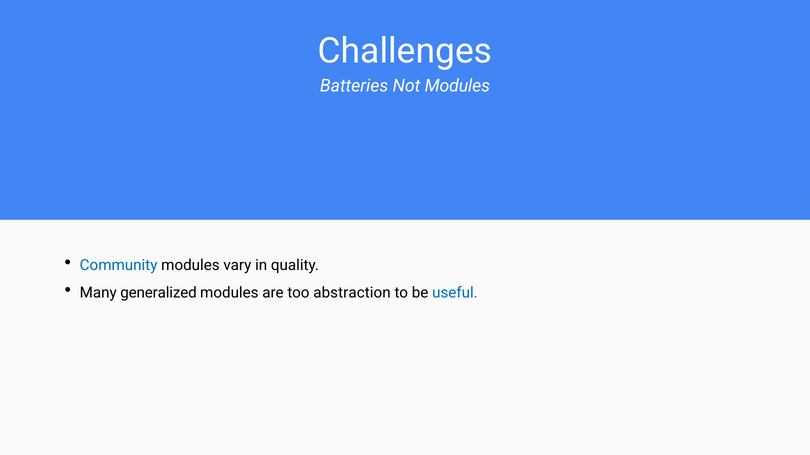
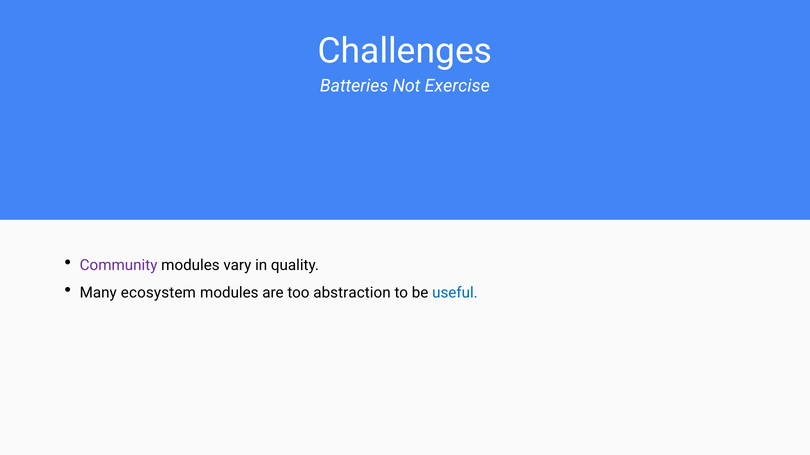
Not Modules: Modules -> Exercise (457, 86)
Community colour: blue -> purple (119, 266)
generalized: generalized -> ecosystem (158, 293)
